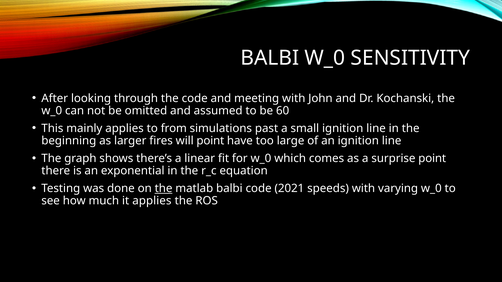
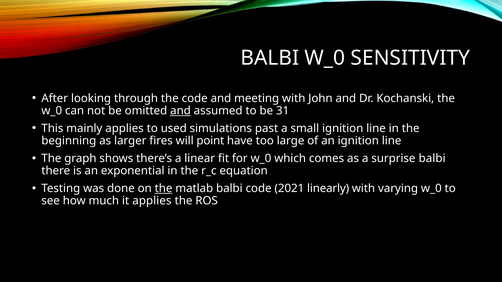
and underline: none -> present (180, 111)
60: 60 -> 31 (283, 111)
from: from -> used (174, 128)
surprise point: point -> balbi (432, 159)
speeds: speeds -> linearly (328, 189)
